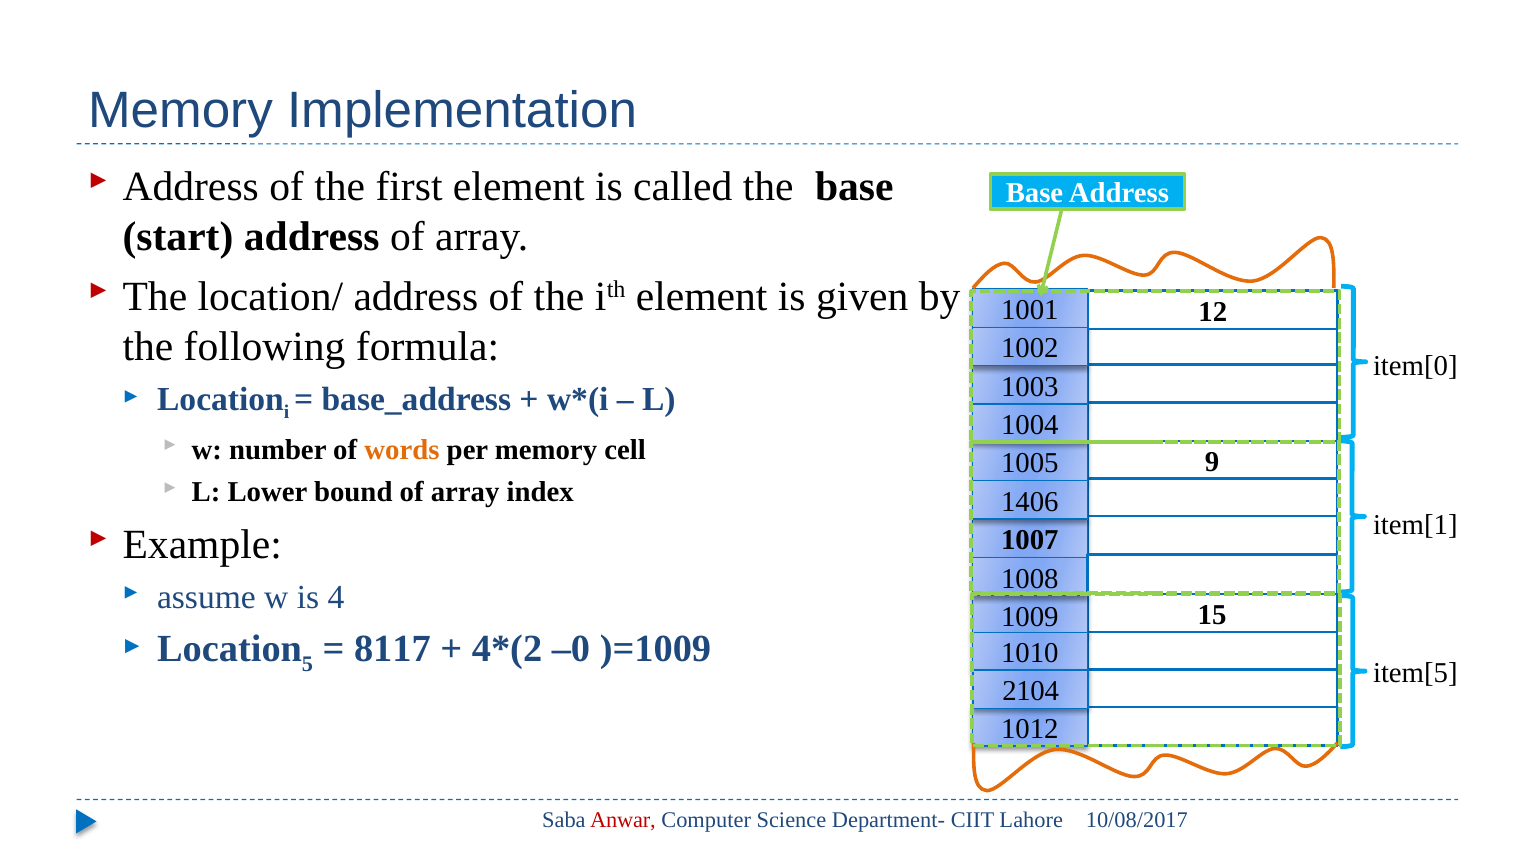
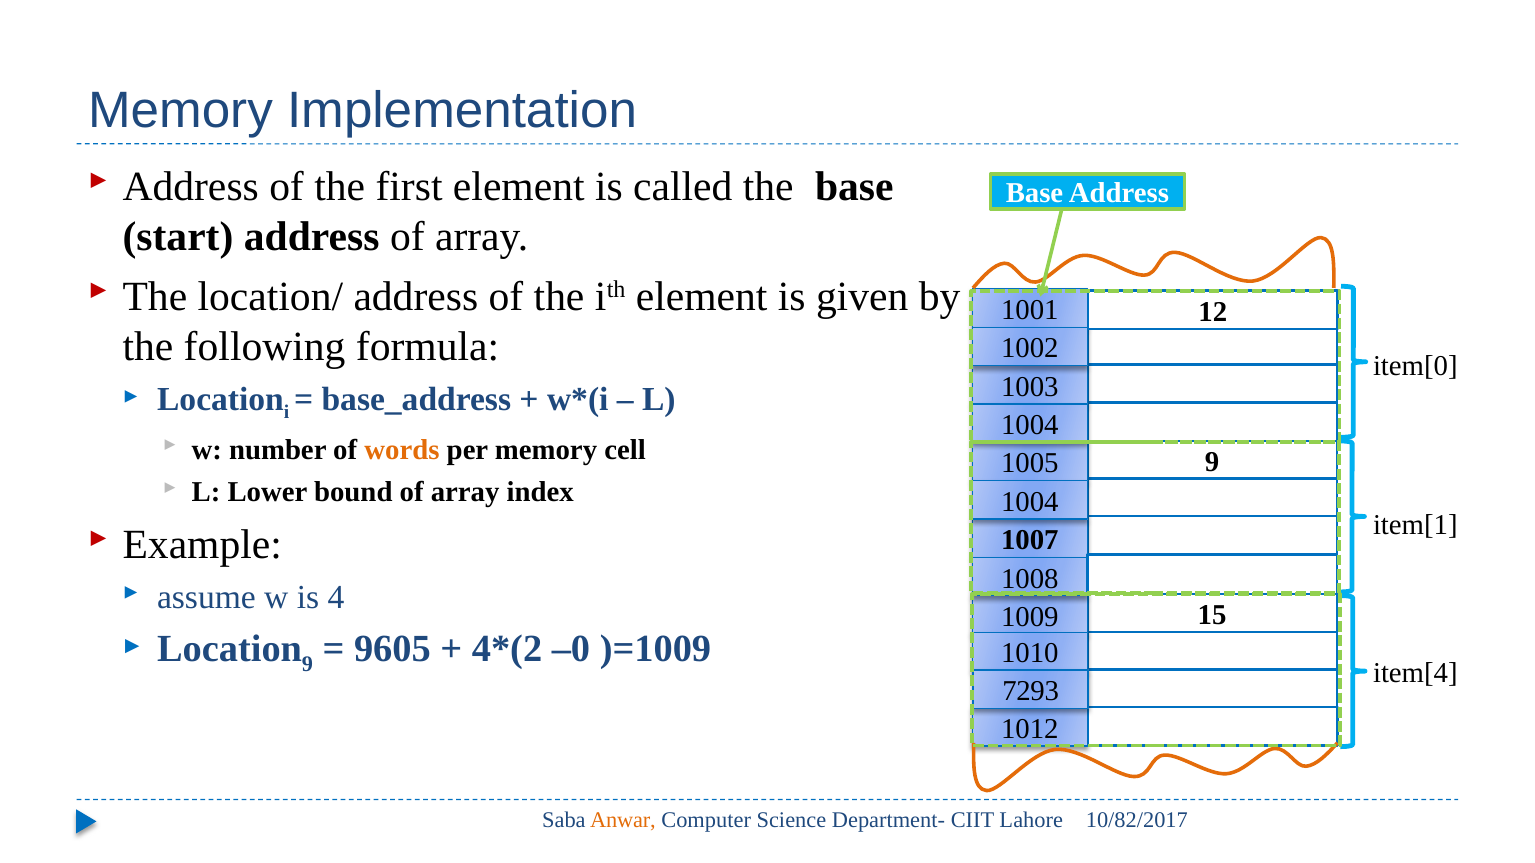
1406: 1406 -> 1004 (1030, 502)
5: 5 -> 9 (308, 664)
8117: 8117 -> 9605 (392, 649)
item[5: item[5 -> item[4 (1415, 673)
2104: 2104 -> 7293 (1031, 691)
Anwar colour: red -> orange (623, 821)
10/08/2017: 10/08/2017 -> 10/82/2017 (1137, 821)
